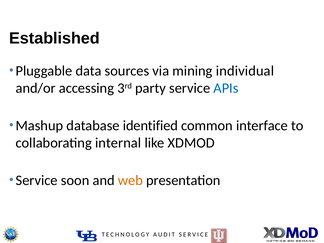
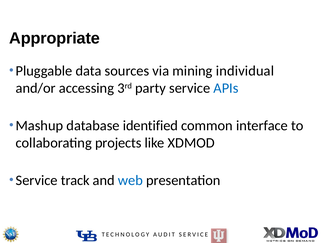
Established: Established -> Appropriate (55, 38)
internal: internal -> projects (118, 143)
soon: soon -> track (75, 180)
web colour: orange -> blue (130, 180)
